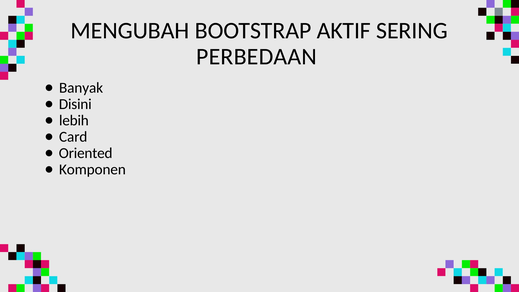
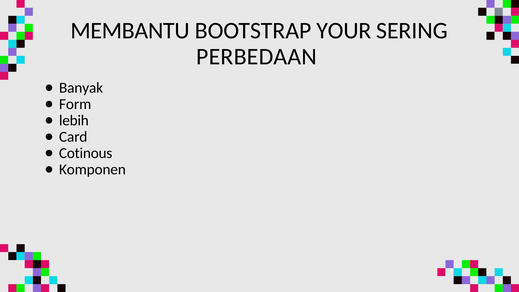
MENGUBAH: MENGUBAH -> MEMBANTU (130, 31)
AKTIF: AKTIF -> YOUR (344, 31)
Disini: Disini -> Form (75, 104)
Oriented: Oriented -> Cotinous (86, 153)
